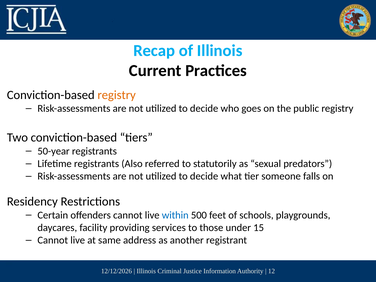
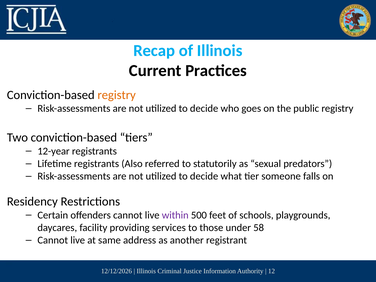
50-year: 50-year -> 12-year (54, 151)
within colour: blue -> purple (175, 215)
15: 15 -> 58 (259, 228)
